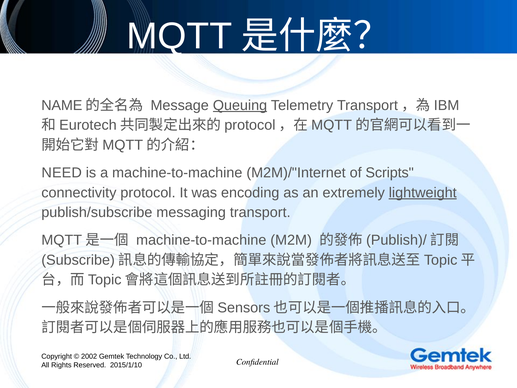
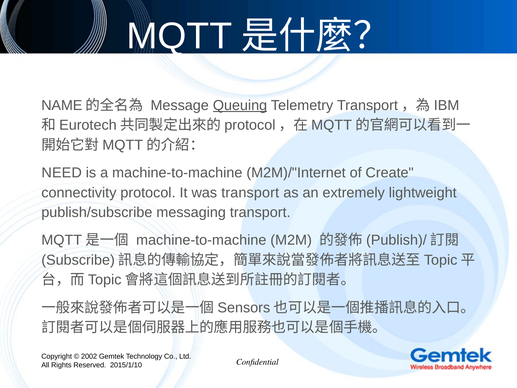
Scripts: Scripts -> Create (390, 173)
was encoding: encoding -> transport (250, 193)
lightweight underline: present -> none (423, 193)
